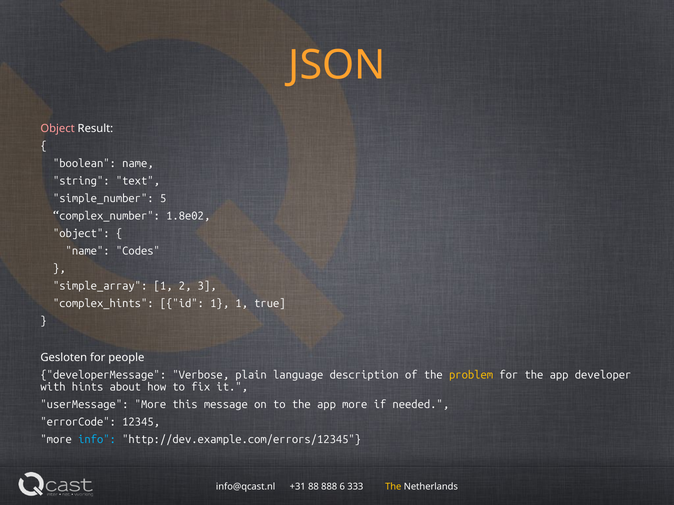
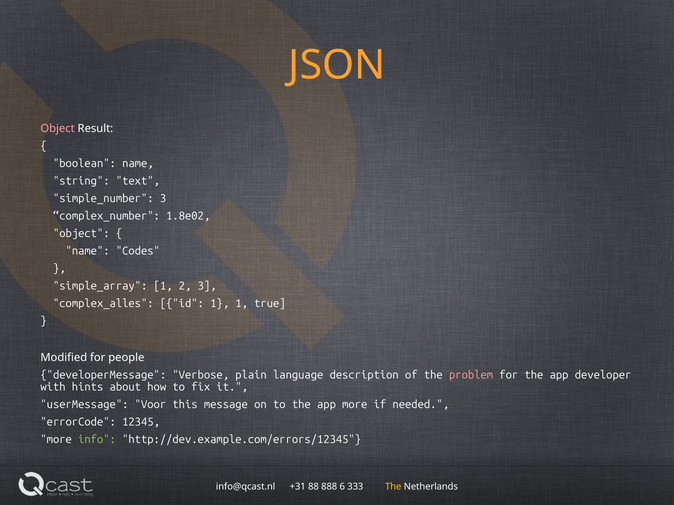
simple_number 5: 5 -> 3 (163, 199)
complex_hints: complex_hints -> complex_alles (103, 304)
Gesloten: Gesloten -> Modified (64, 358)
problem colour: yellow -> pink (471, 375)
userMessage More: More -> Voor (150, 405)
info colour: light blue -> light green (97, 440)
